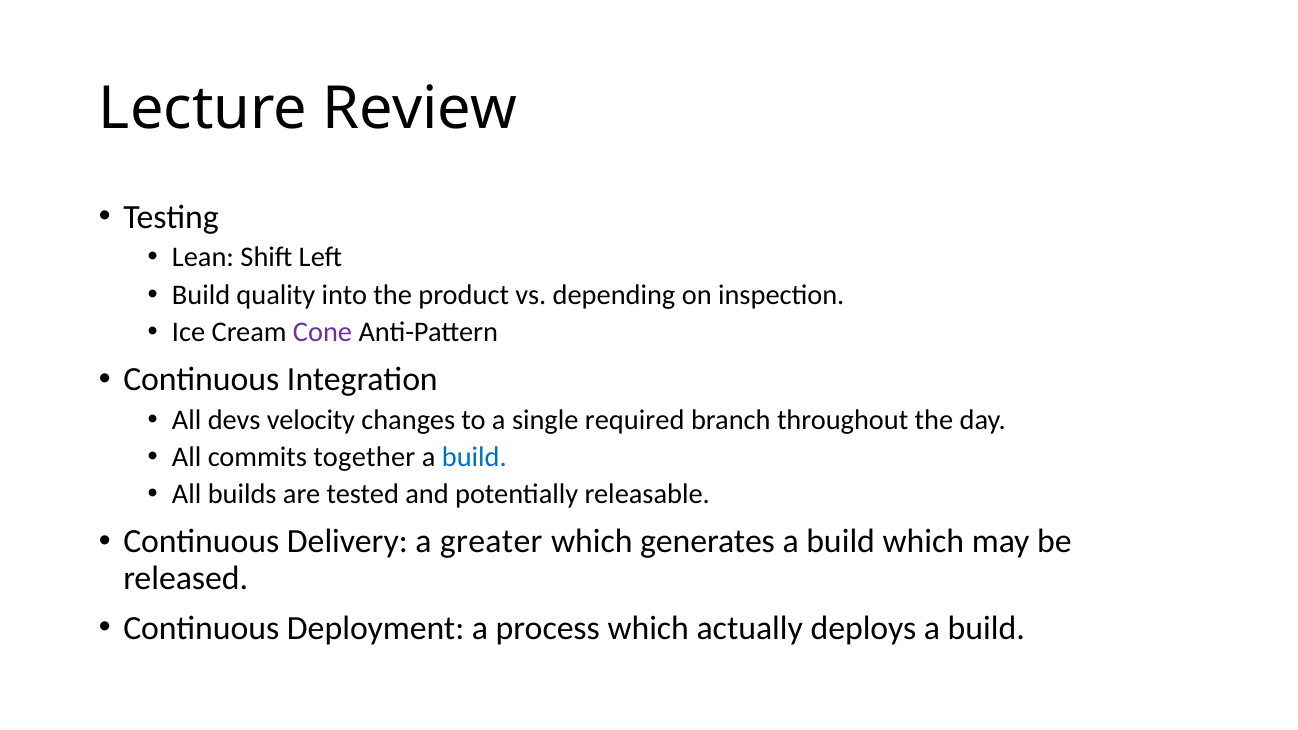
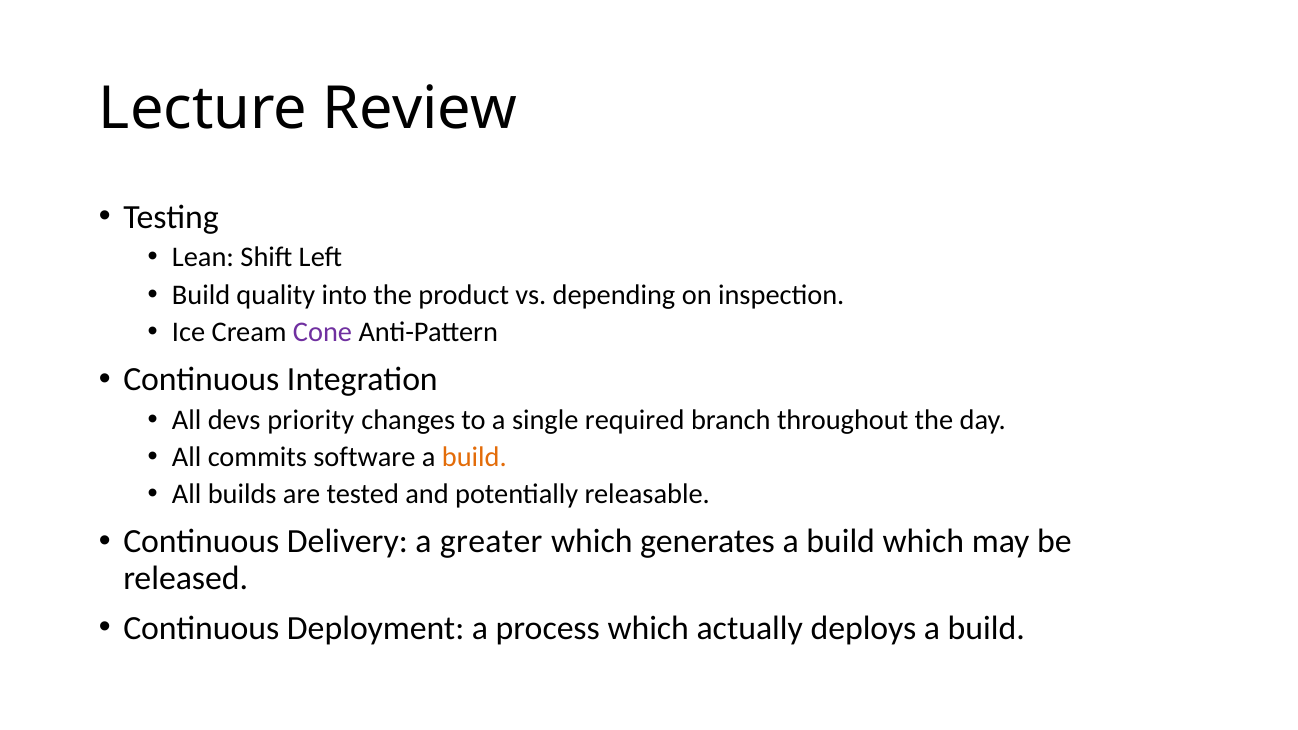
velocity: velocity -> priority (311, 420)
together: together -> software (364, 457)
build colour: blue -> orange (474, 457)
